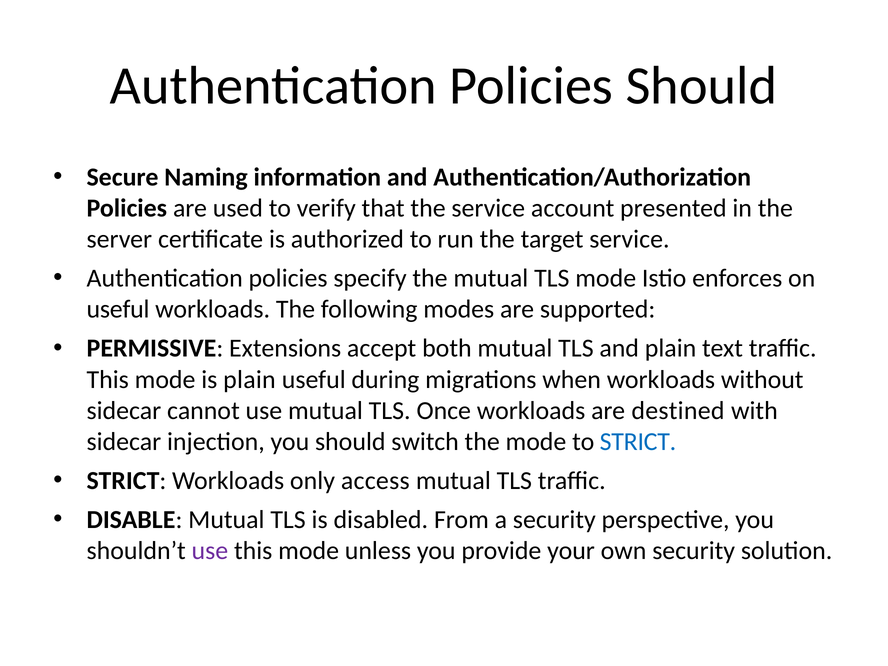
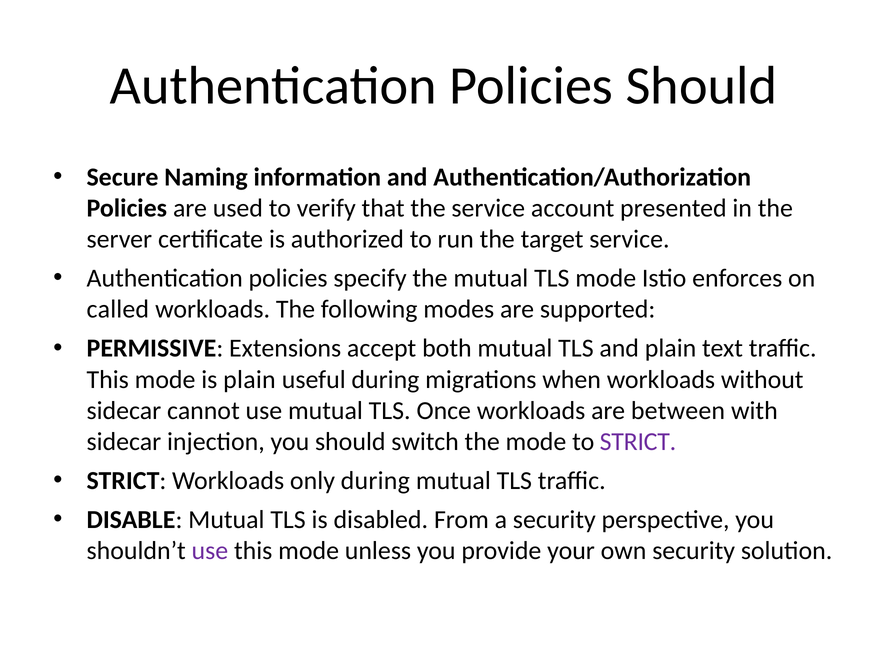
useful: useful -> called (118, 309)
destined: destined -> between (678, 411)
STRICT colour: blue -> purple (638, 442)
only access: access -> during (375, 481)
